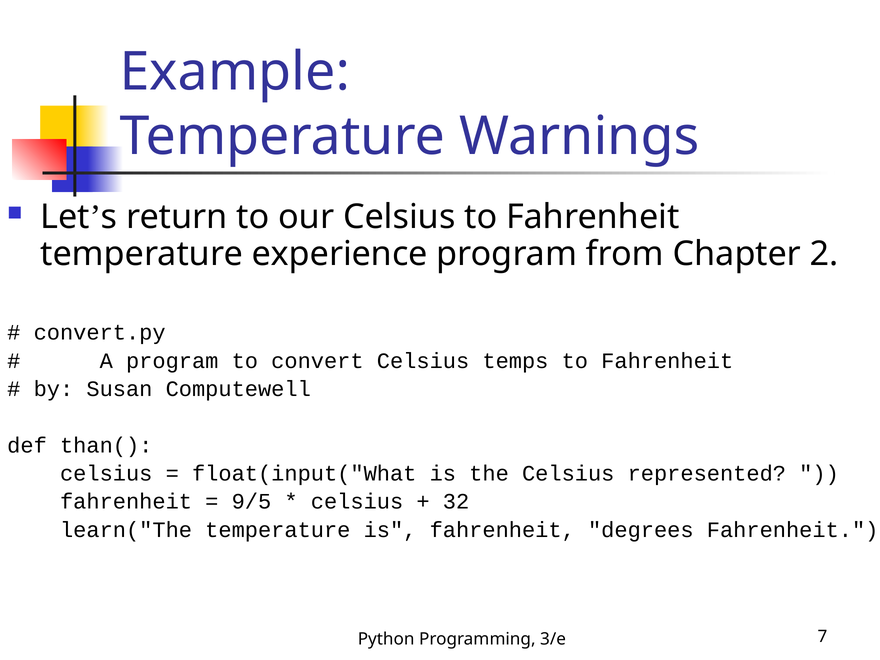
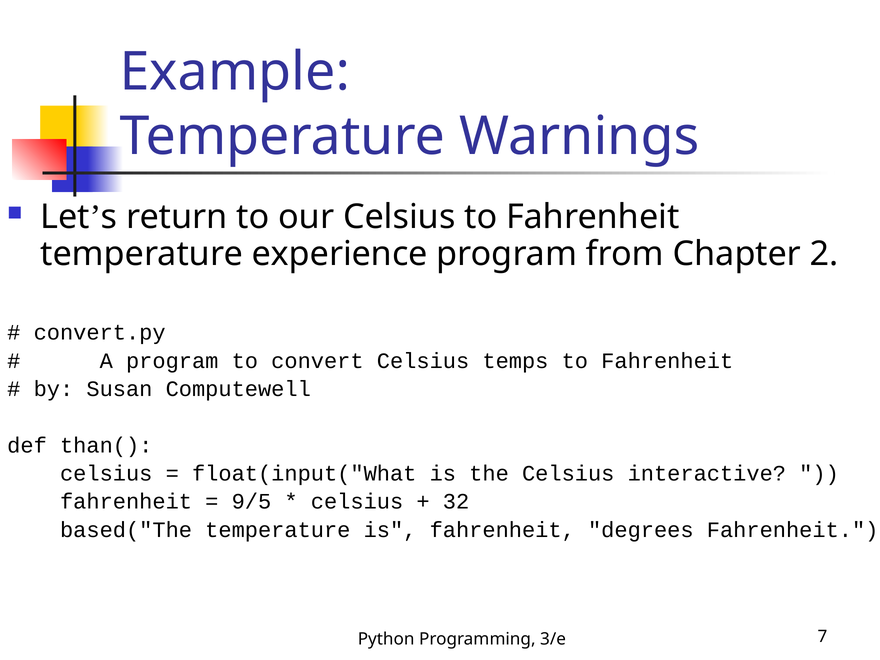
represented: represented -> interactive (707, 474)
learn("The: learn("The -> based("The (126, 530)
